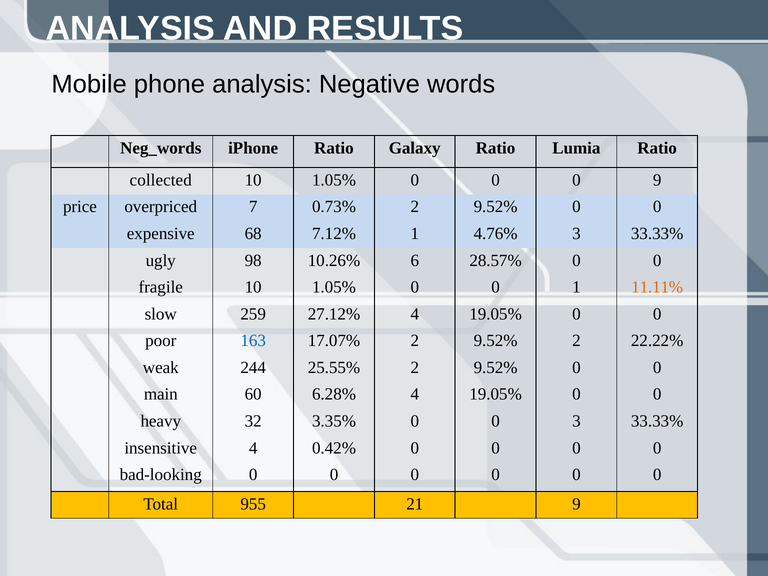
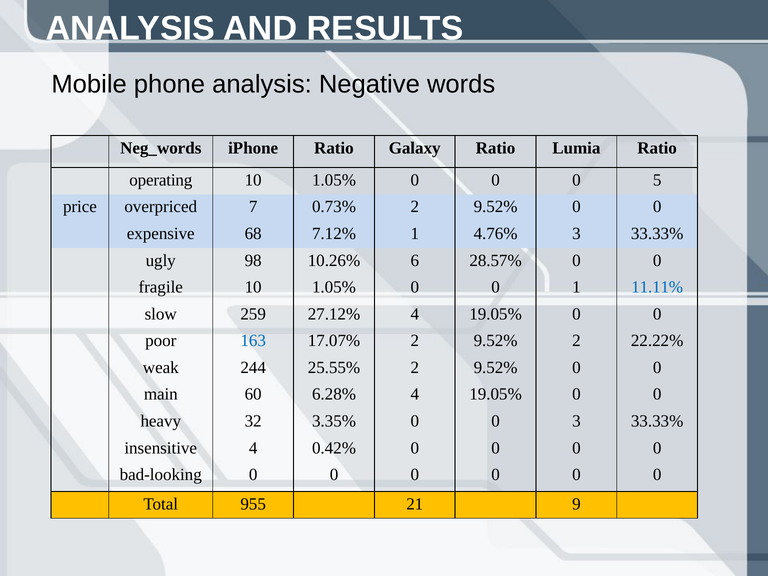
collected: collected -> operating (161, 180)
0 9: 9 -> 5 (657, 180)
11.11% colour: orange -> blue (657, 287)
